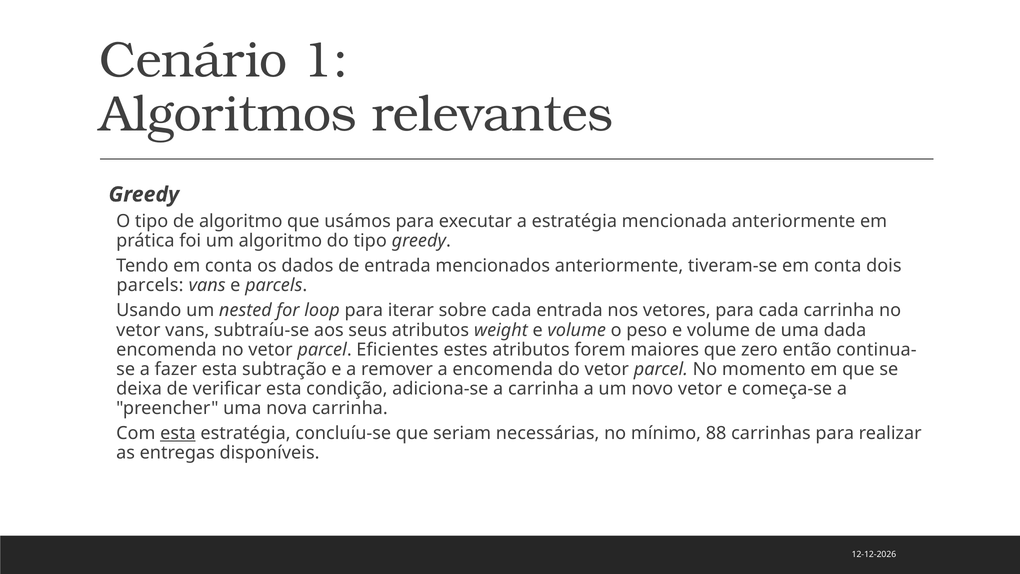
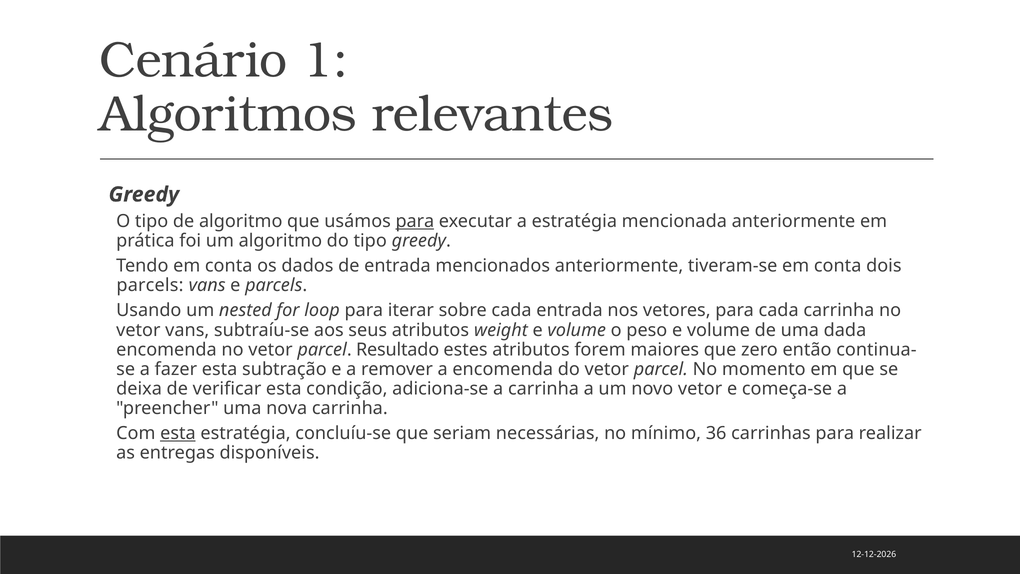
para underline: none -> present (415, 221)
Eficientes: Eficientes -> Resultado (398, 349)
88: 88 -> 36 (716, 433)
